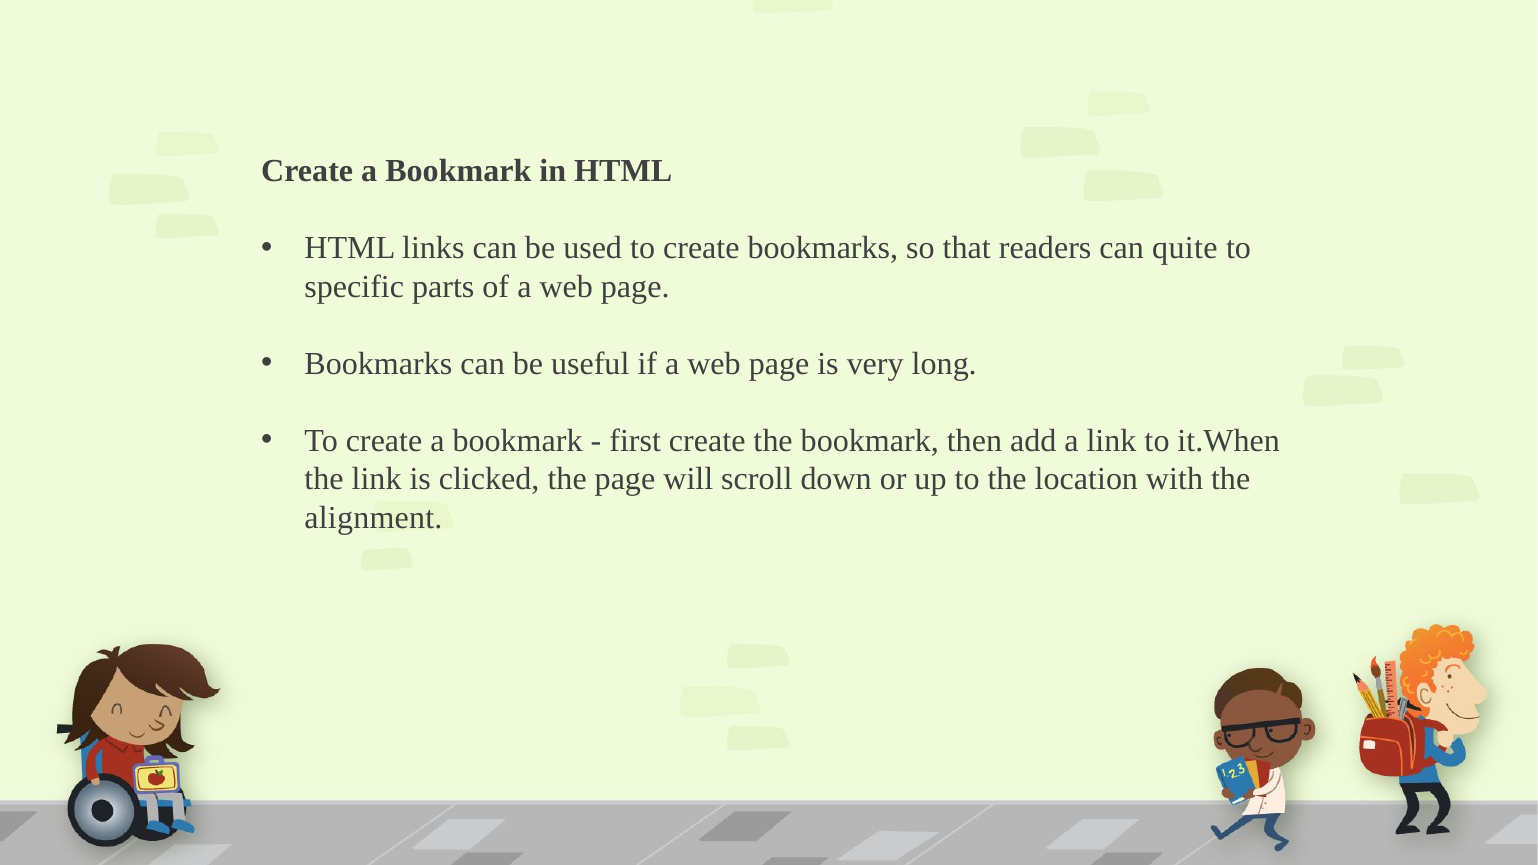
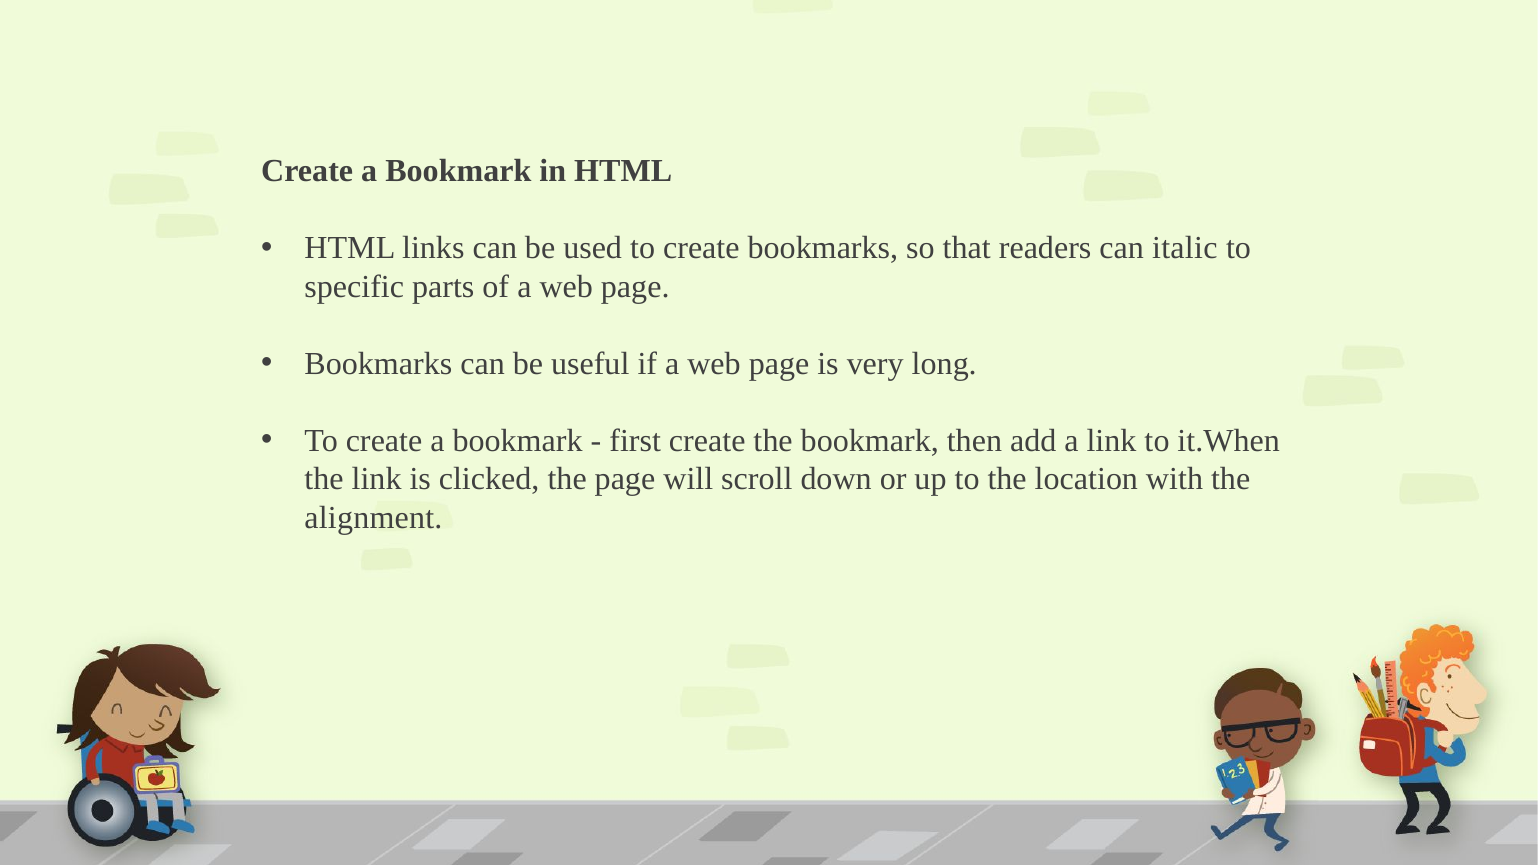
quite: quite -> italic (1185, 248)
